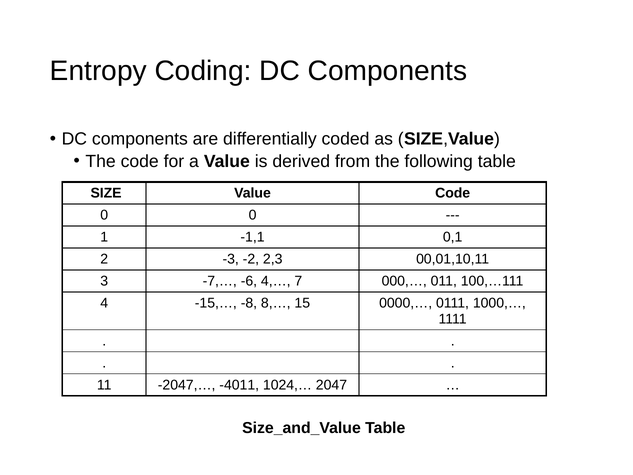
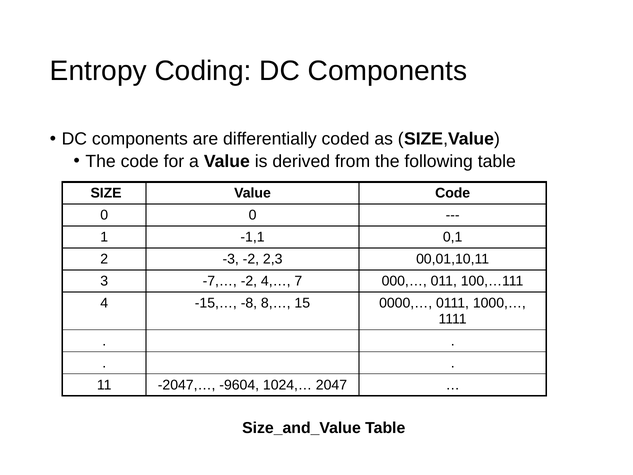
-7,… -6: -6 -> -2 (249, 281)
-4011: -4011 -> -9604 (239, 385)
